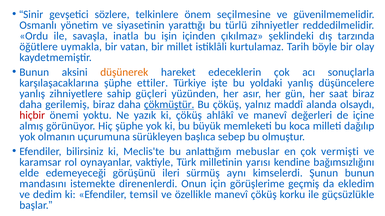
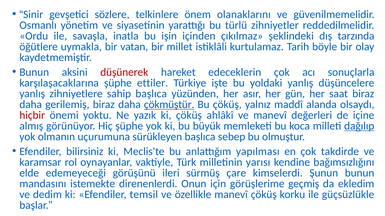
seçilmesine: seçilmesine -> olanaklarını (244, 14)
düşünerek colour: orange -> red (124, 72)
sahip güçleri: güçleri -> başlıca (151, 94)
dağılıp underline: none -> present (359, 126)
mebuslar: mebuslar -> yapılması (258, 152)
vermişti: vermişti -> takdirde (340, 152)
aynı: aynı -> çare (236, 173)
